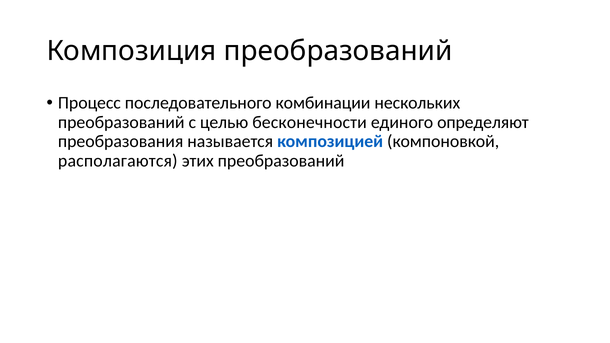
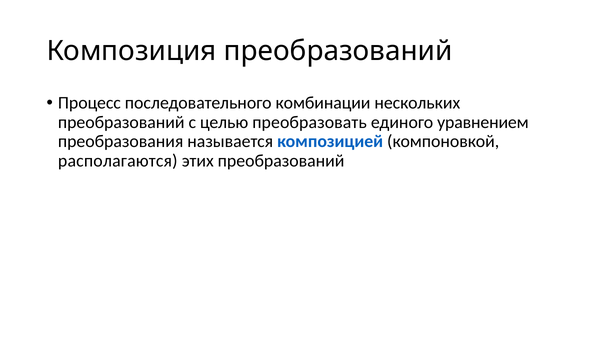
бесконечности: бесконечности -> преобразовать (310, 122)
определяют: определяют -> уравнением (483, 122)
